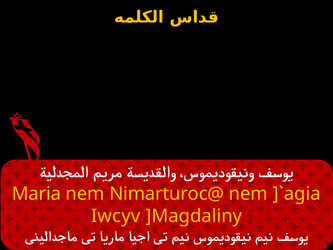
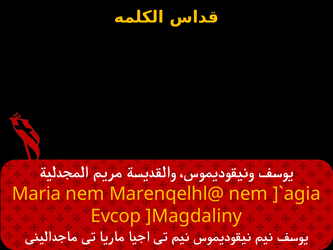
Nimarturoc@: Nimarturoc@ -> Marenqelhl@ (167, 193)
Iwcyv: Iwcyv -> Evcop (116, 216)
